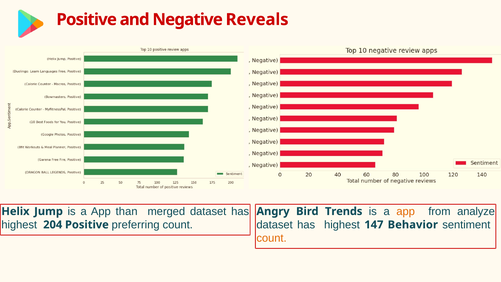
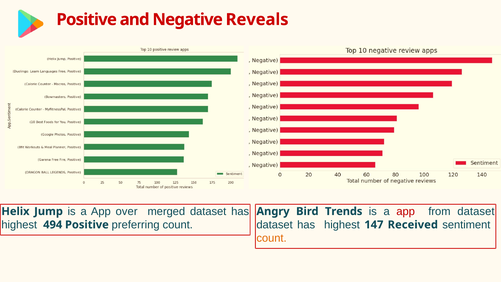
than: than -> over (127, 211)
app colour: orange -> red (406, 211)
from analyze: analyze -> dataset (476, 211)
204: 204 -> 494 (53, 225)
Behavior: Behavior -> Received (413, 225)
